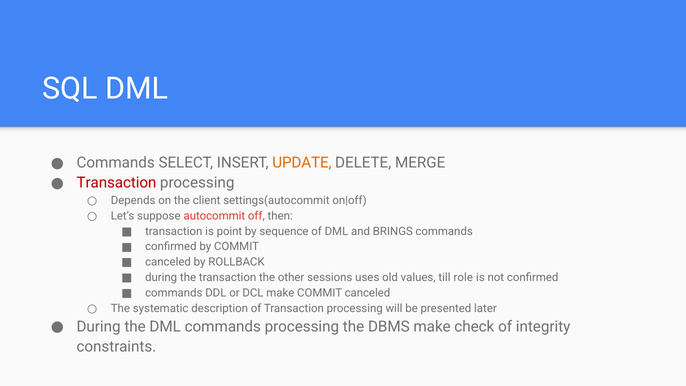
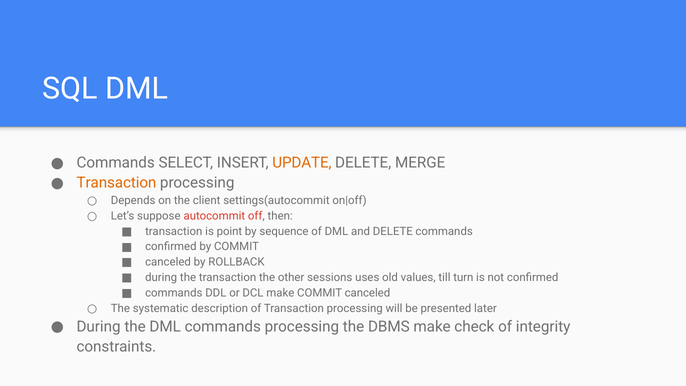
Transaction colour: red -> orange (116, 183)
and BRINGS: BRINGS -> DELETE (393, 231)
role: role -> turn (463, 277)
